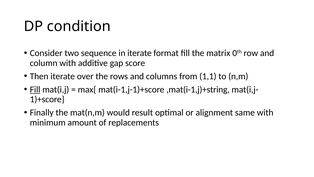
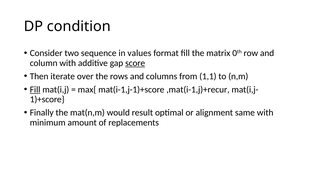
in iterate: iterate -> values (139, 53)
score underline: none -> present (135, 63)
,mat(i-1,j)+string: ,mat(i-1,j)+string -> ,mat(i-1,j)+recur (198, 89)
